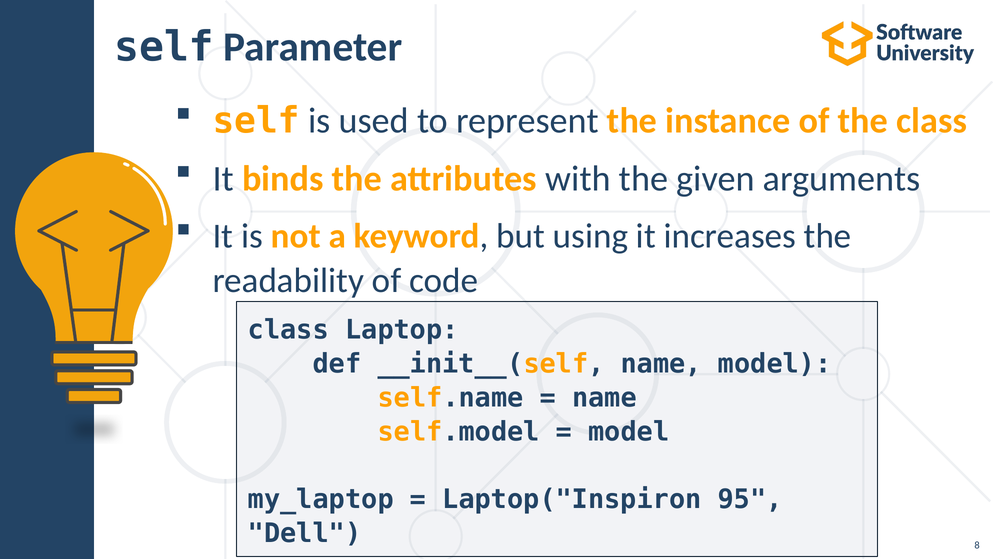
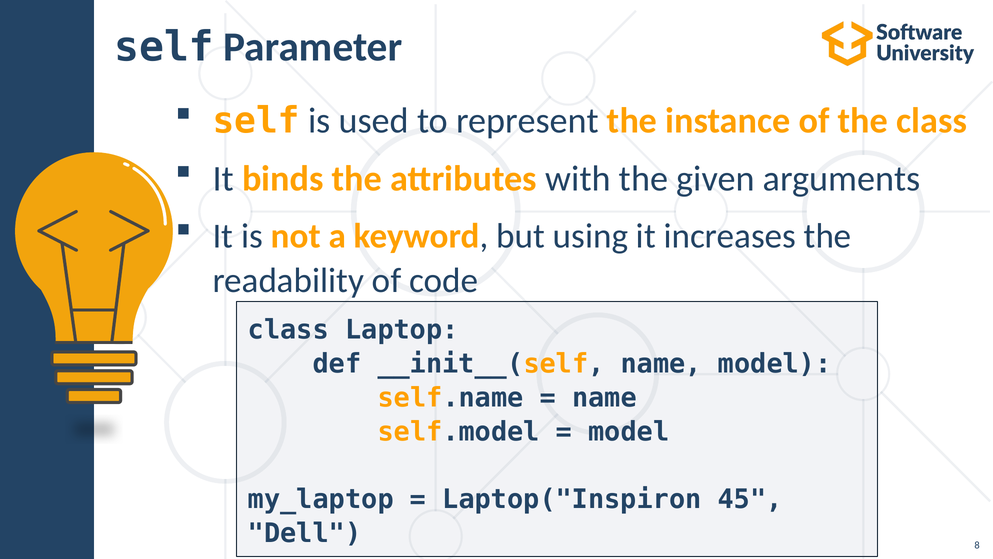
95: 95 -> 45 (750, 499)
